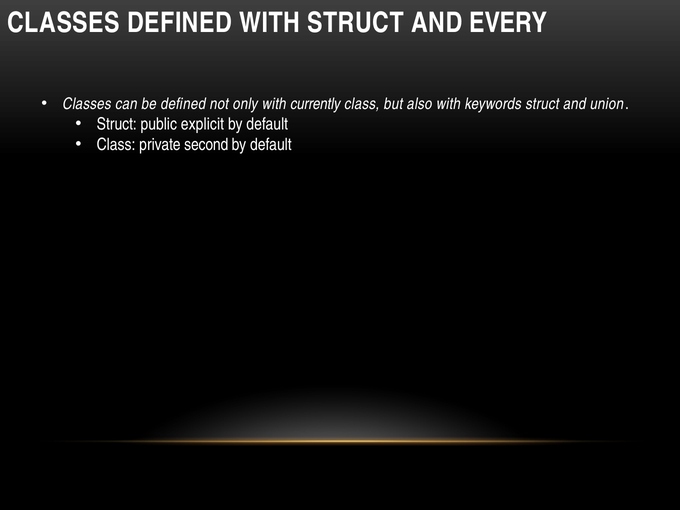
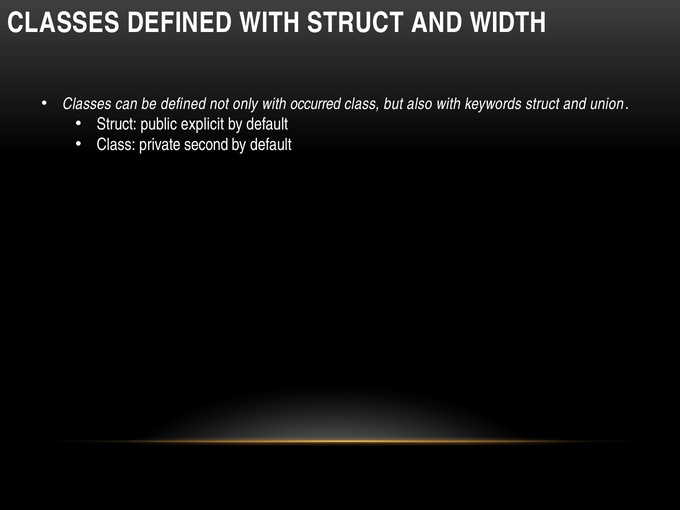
EVERY: EVERY -> WIDTH (508, 23)
currently: currently -> occurred (316, 104)
